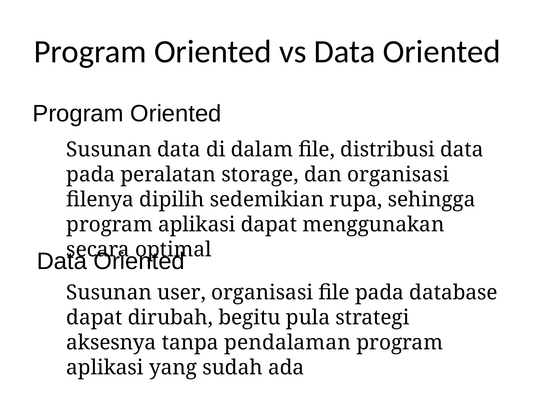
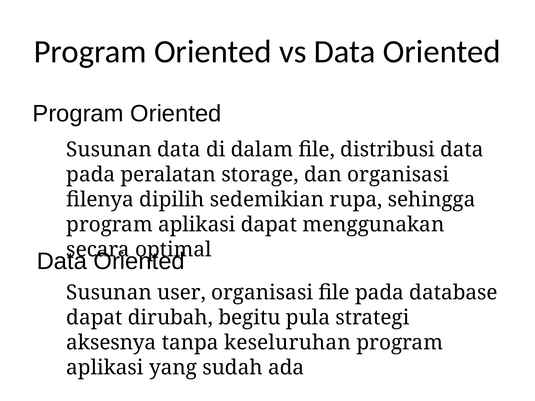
pendalaman: pendalaman -> keseluruhan (287, 343)
